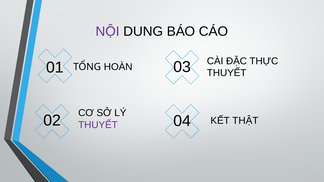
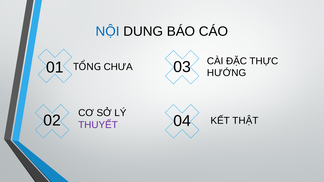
NỘI colour: purple -> blue (108, 31)
HOÀN: HOÀN -> CHƯA (118, 67)
THUYẾT: THUYẾT -> HƯỚNG (227, 73)
